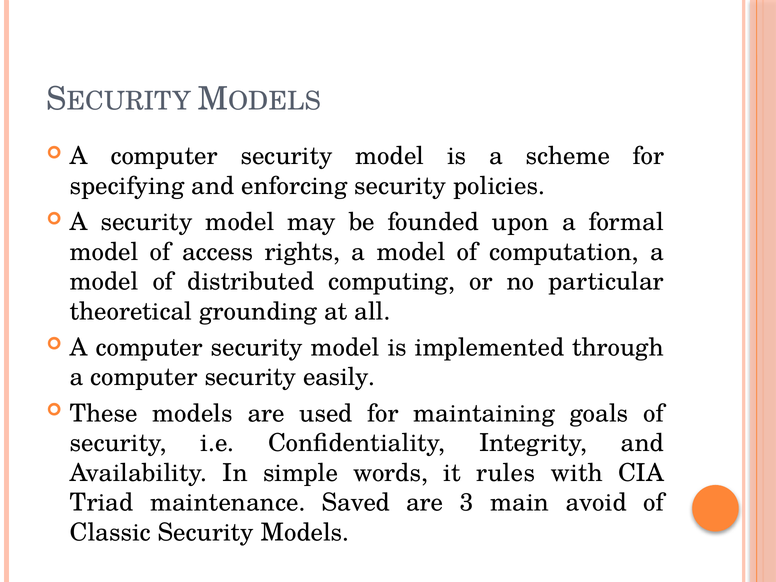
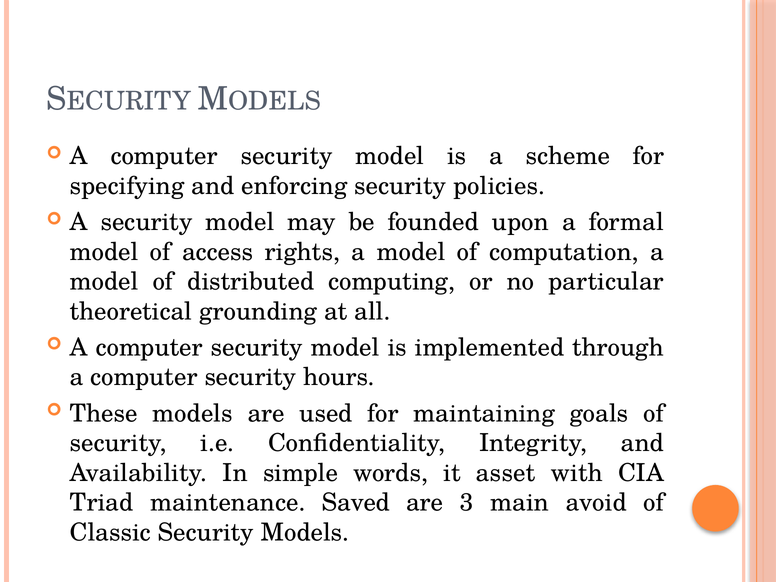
easily: easily -> hours (339, 377)
rules: rules -> asset (506, 473)
